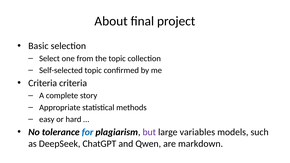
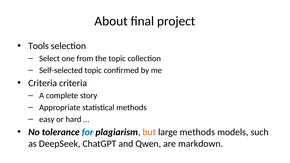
Basic: Basic -> Tools (38, 46)
but colour: purple -> orange (149, 132)
large variables: variables -> methods (197, 132)
